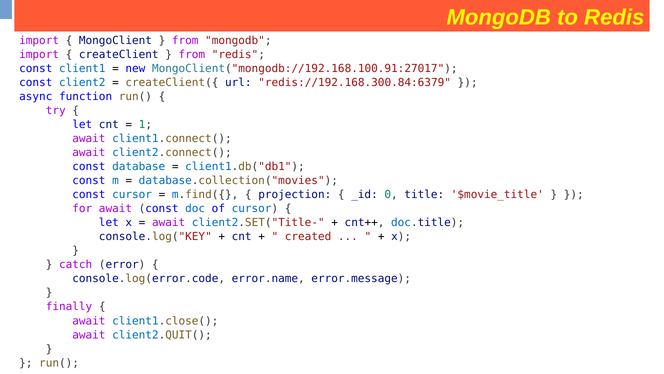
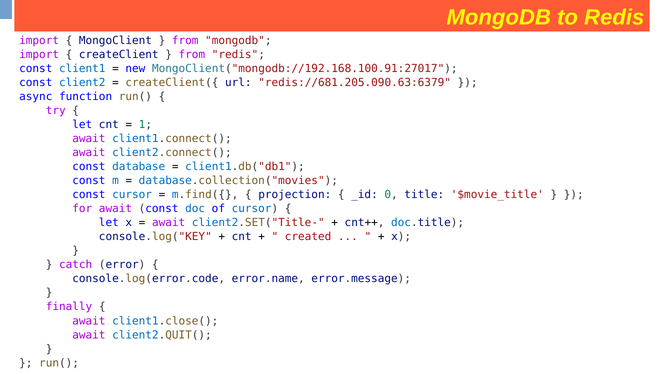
redis://192.168.300.84:6379: redis://192.168.300.84:6379 -> redis://681.205.090.63:6379 (355, 82)
